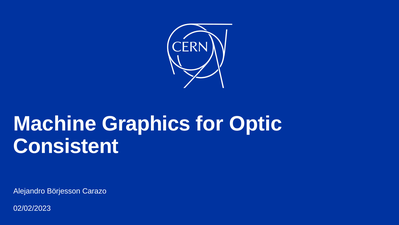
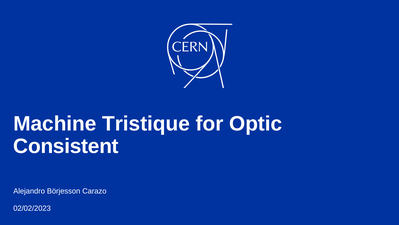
Graphics: Graphics -> Tristique (146, 123)
